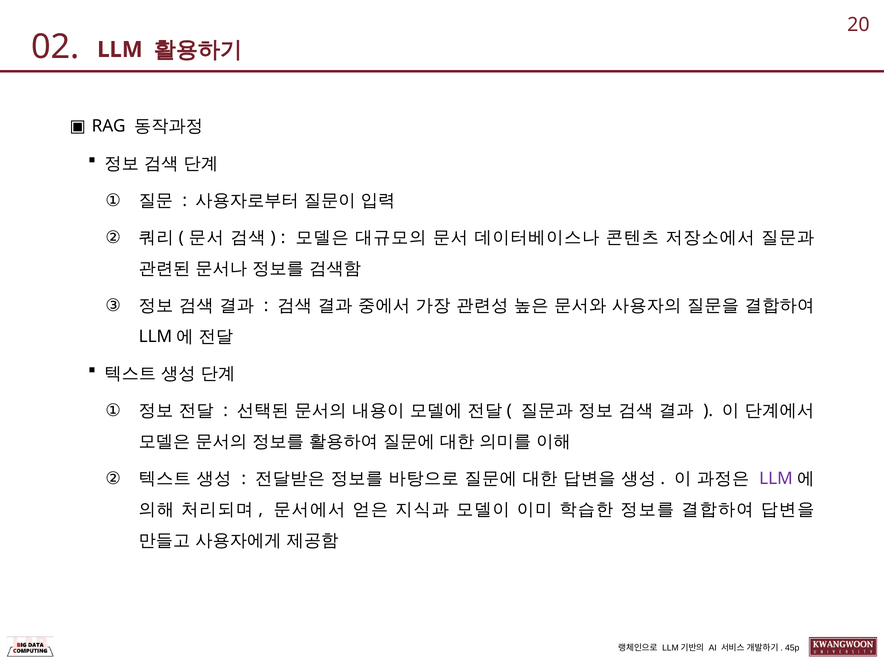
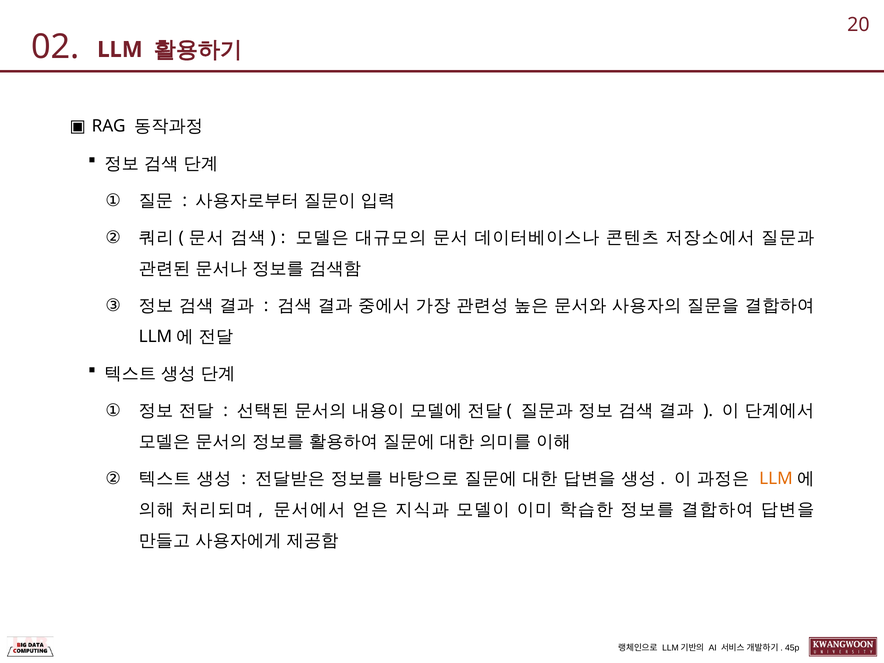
LLM colour: purple -> orange (776, 479)
